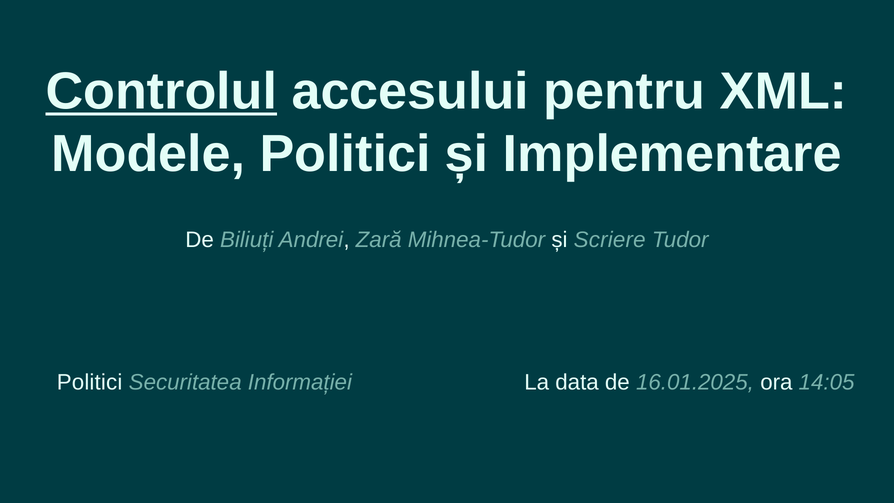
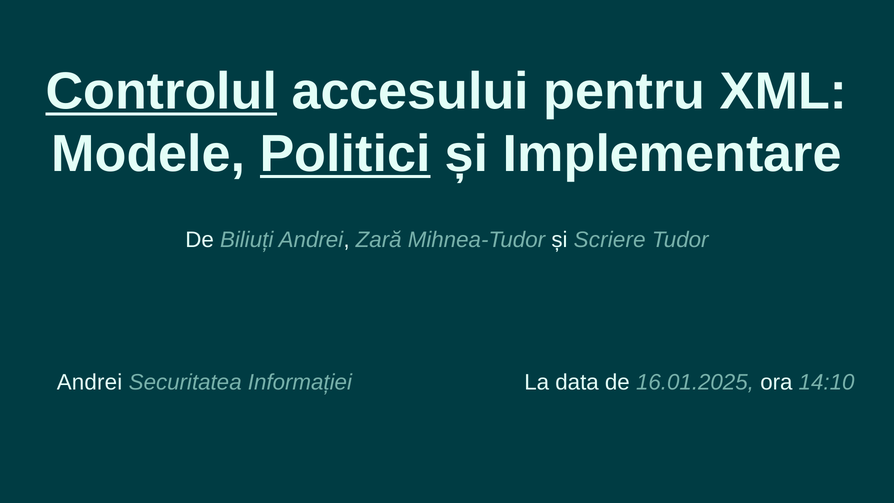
Politici underline: none -> present (345, 154)
Politici: Politici -> Andrei (90, 382)
14:05: 14:05 -> 14:10 (827, 382)
